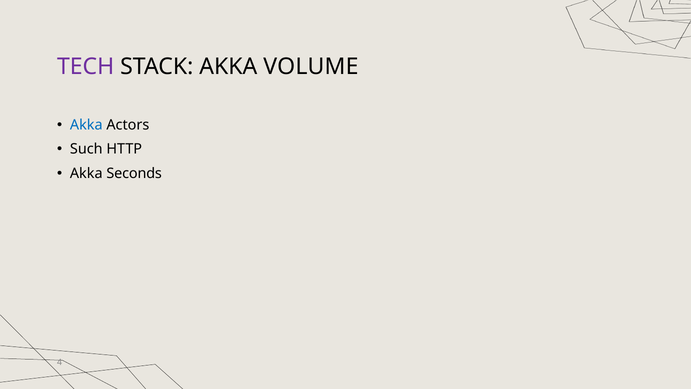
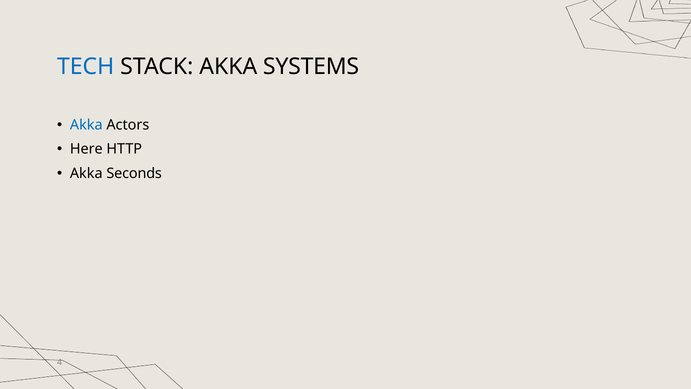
TECH colour: purple -> blue (86, 67)
VOLUME: VOLUME -> SYSTEMS (311, 67)
Such: Such -> Here (86, 149)
